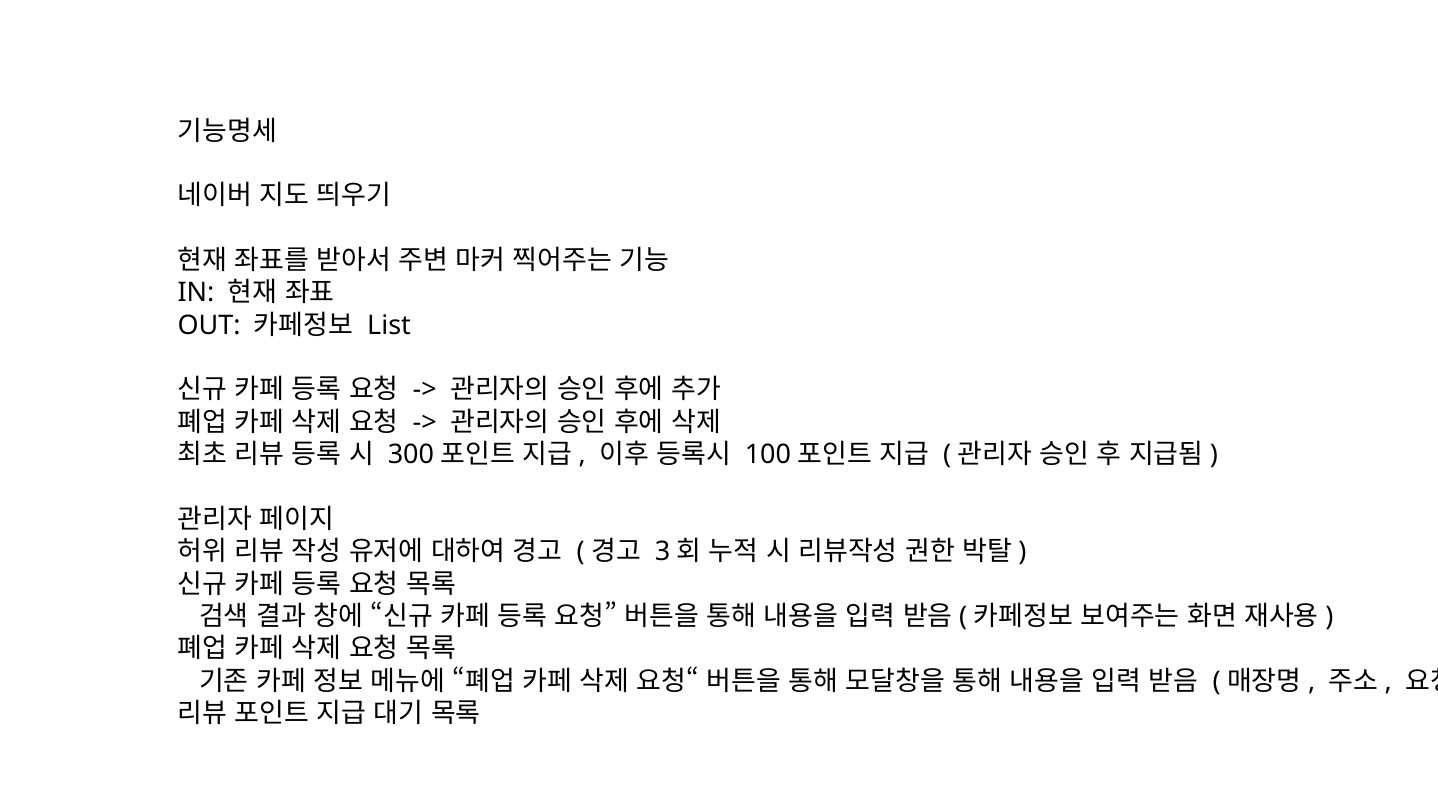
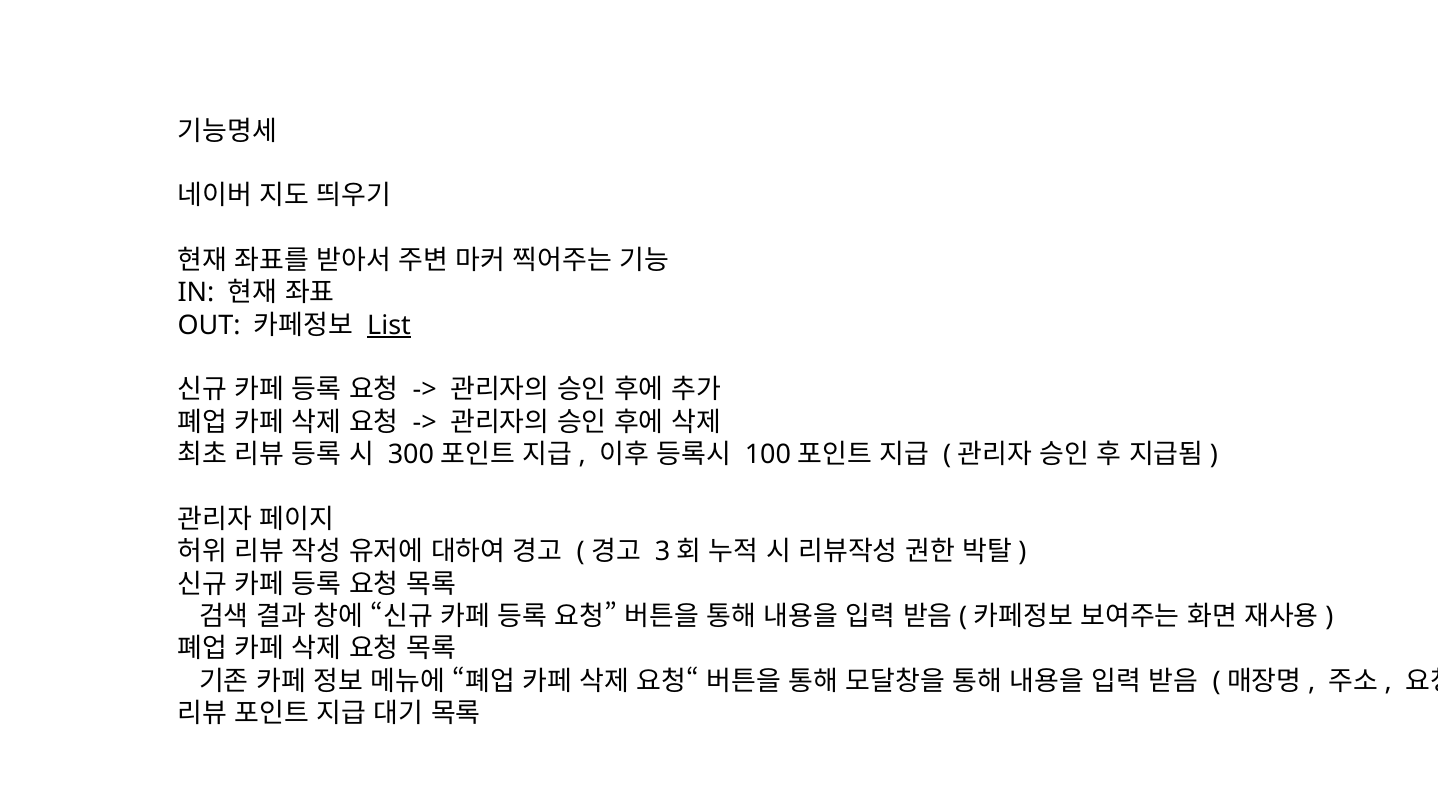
List underline: none -> present (389, 325)
